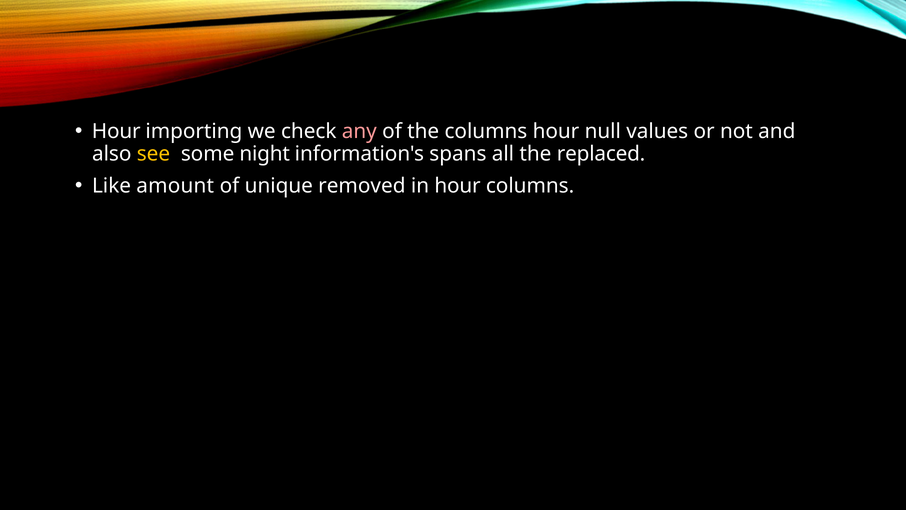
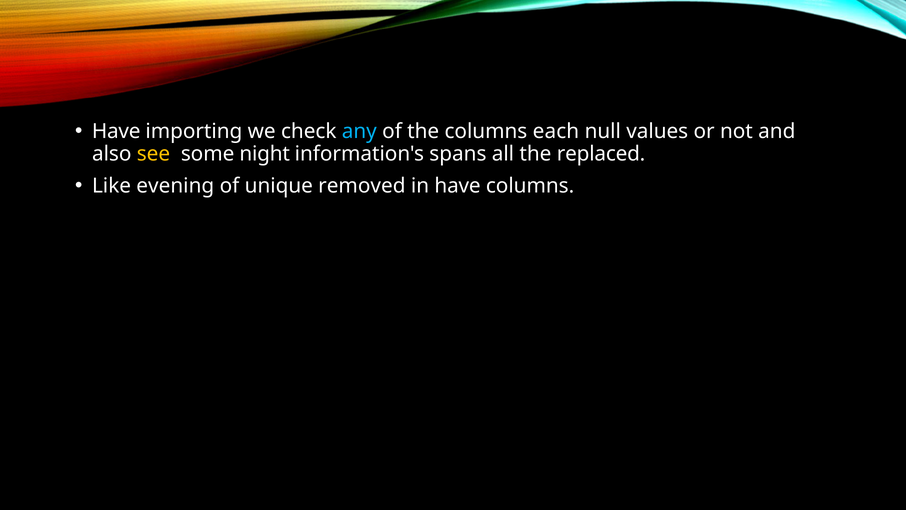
Hour: Hour -> Have (116, 131)
any colour: pink -> light blue (359, 131)
columns hour: hour -> each (556, 131)
amount: amount -> evening (175, 186)
in hour: hour -> have (458, 186)
